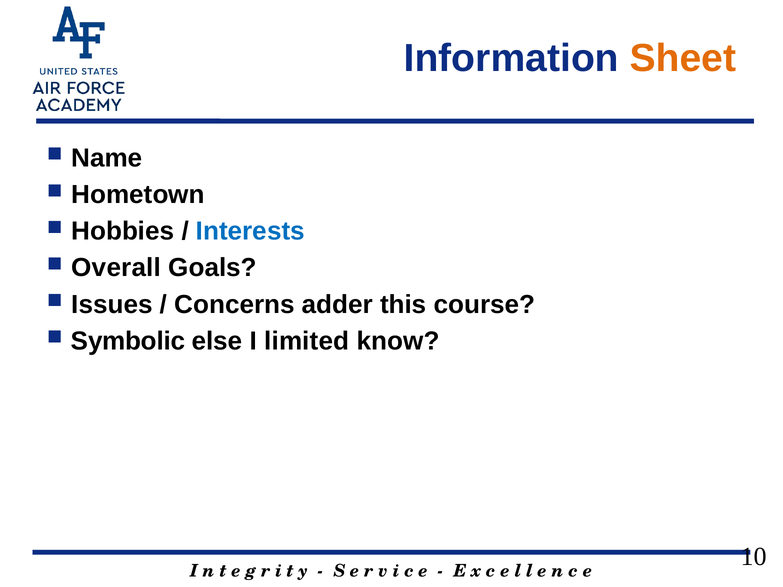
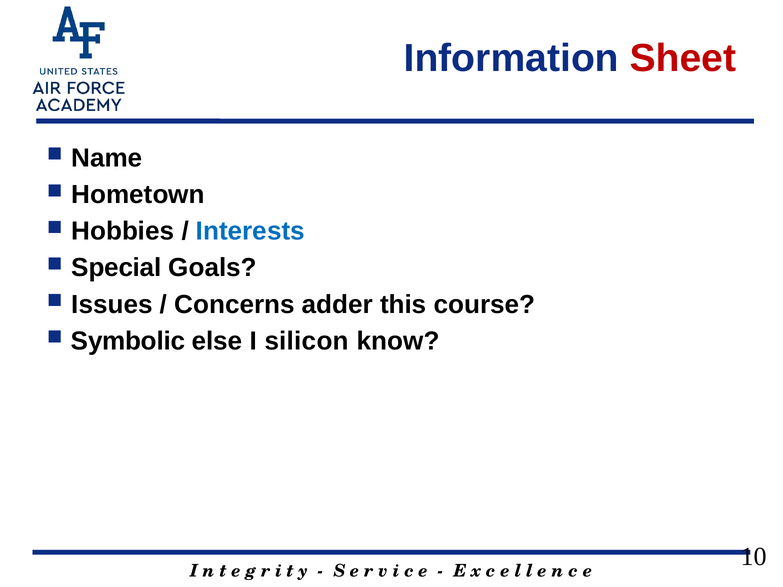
Sheet colour: orange -> red (683, 58)
Overall: Overall -> Special (116, 268)
limited: limited -> silicon (307, 341)
